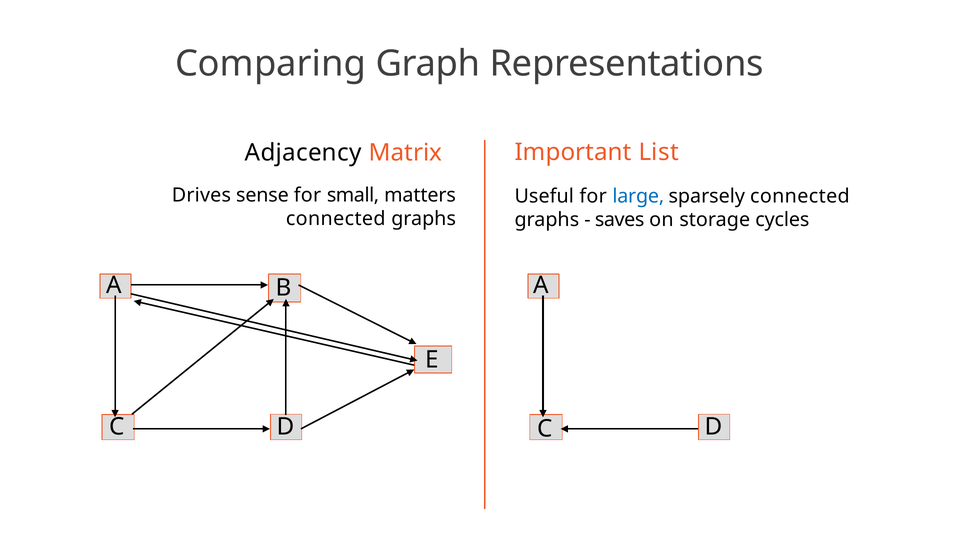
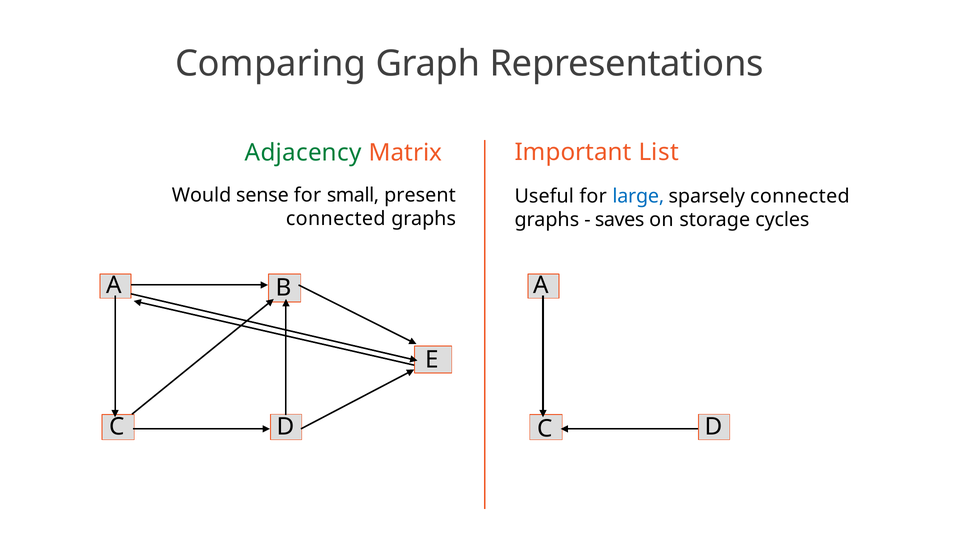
Adjacency colour: black -> green (303, 153)
Drives: Drives -> Would (202, 195)
matters: matters -> present (420, 195)
